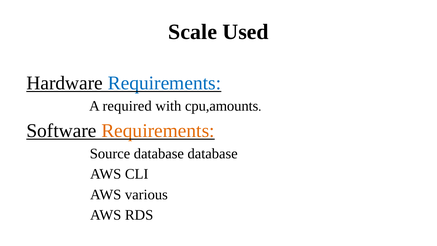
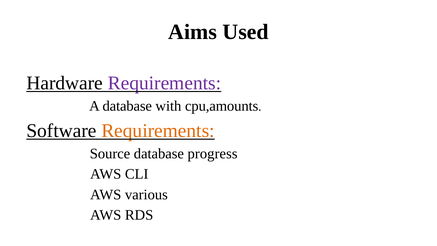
Scale: Scale -> Aims (193, 32)
Requirements colour: blue -> purple (164, 83)
A required: required -> database (127, 106)
database database: database -> progress (213, 154)
